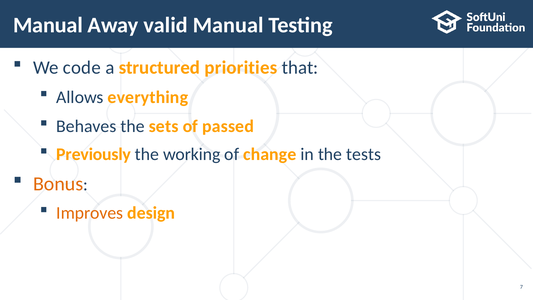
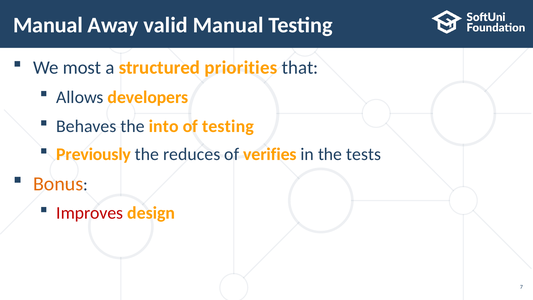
code: code -> most (82, 68)
everything: everything -> developers (148, 97)
sets: sets -> into (164, 126)
of passed: passed -> testing (228, 126)
working: working -> reduces (192, 154)
change: change -> verifies (270, 154)
Improves colour: orange -> red (90, 213)
